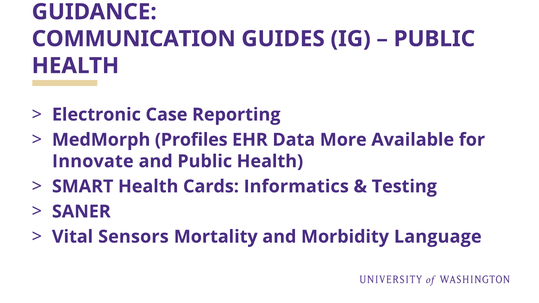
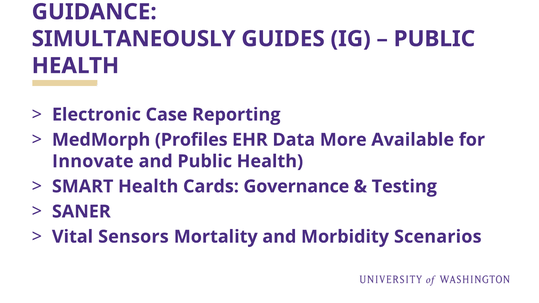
COMMUNICATION: COMMUNICATION -> SIMULTANEOUSLY (134, 39)
Informatics: Informatics -> Governance (296, 187)
Language: Language -> Scenarios (438, 237)
